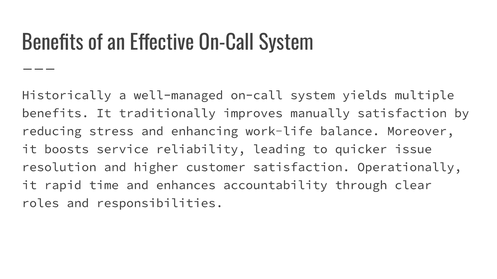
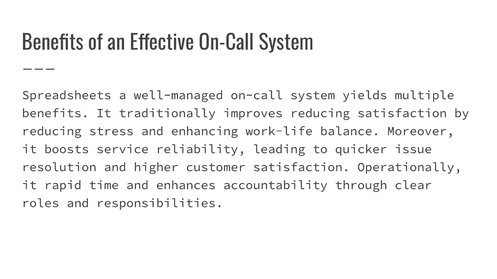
Historically: Historically -> Spreadsheets (67, 95)
improves manually: manually -> reducing (320, 113)
